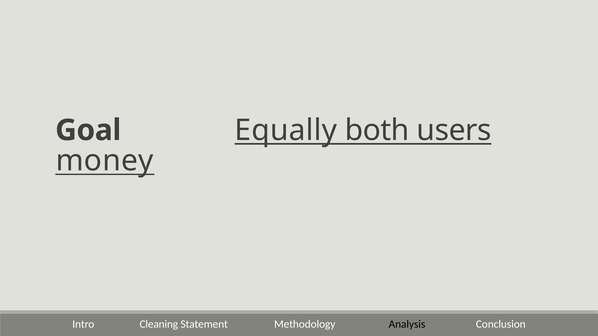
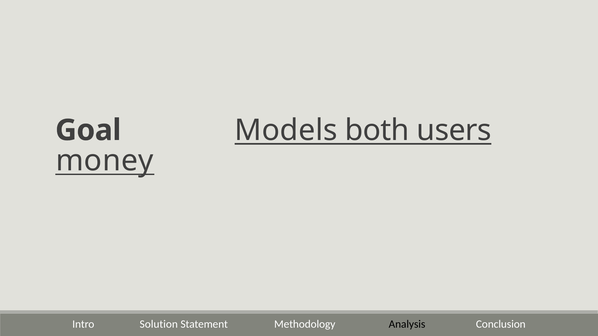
Equally: Equally -> Models (286, 130)
Cleaning: Cleaning -> Solution (159, 325)
